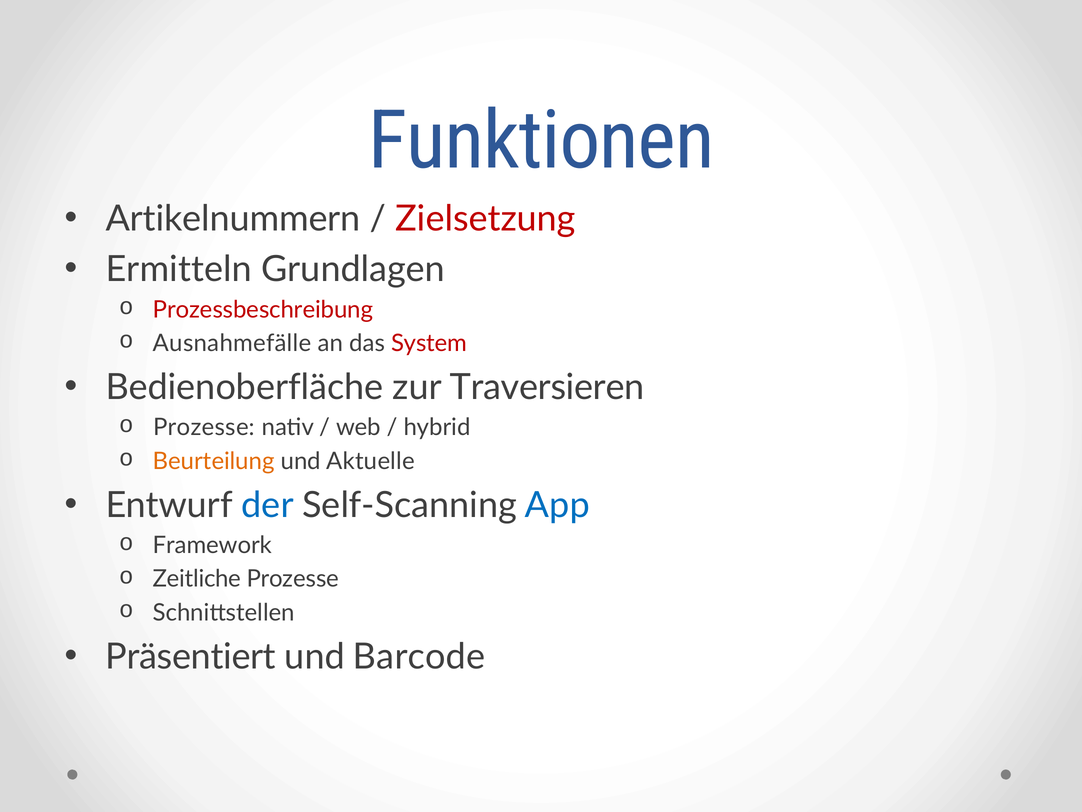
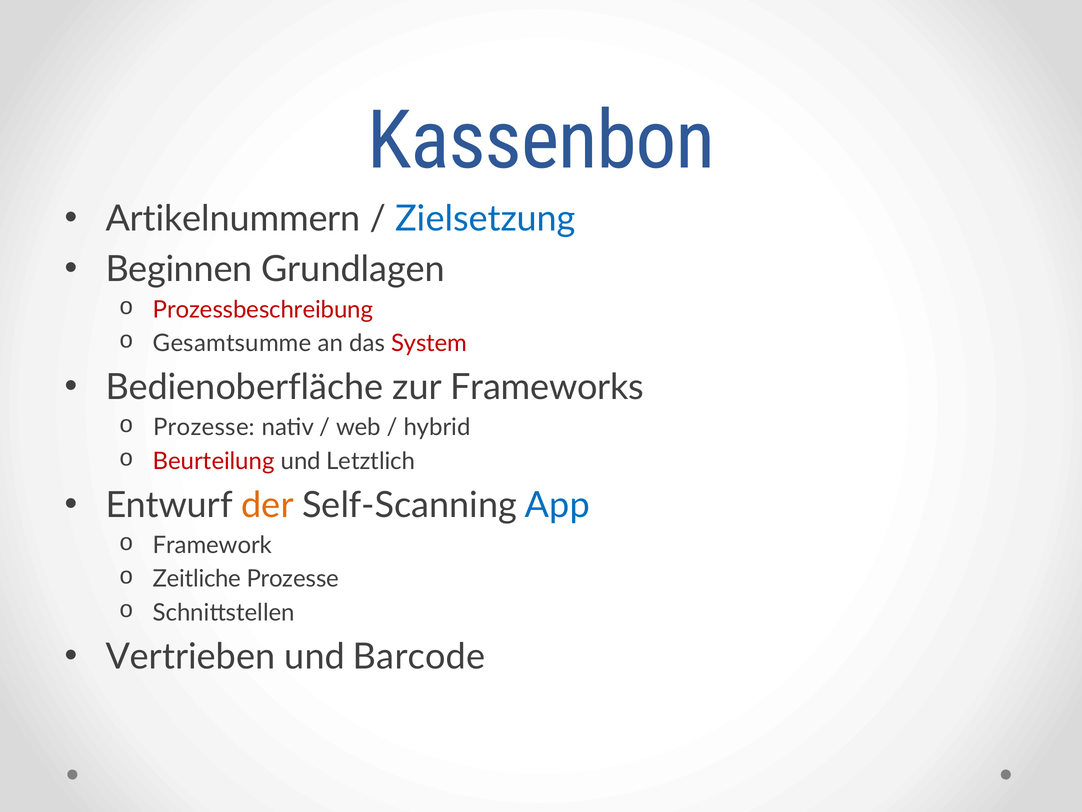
Funktionen: Funktionen -> Kassenbon (541, 141)
Zielsetzung colour: red -> blue (485, 219)
Ermitteln: Ermitteln -> Beginnen (179, 269)
Ausnahmefälle: Ausnahmefälle -> Gesamtsumme (232, 343)
Traversieren: Traversieren -> Frameworks (547, 387)
Beurteilung colour: orange -> red (214, 461)
Aktuelle: Aktuelle -> Letztlich (371, 461)
der colour: blue -> orange (267, 505)
Präsentiert: Präsentiert -> Vertrieben (190, 656)
